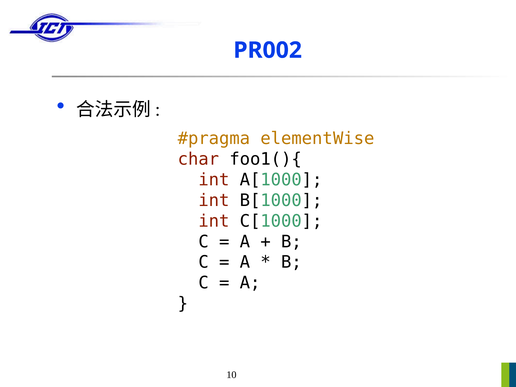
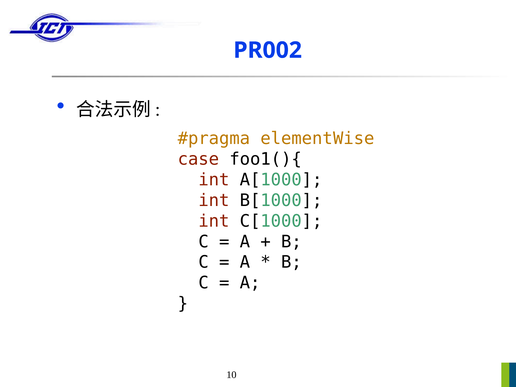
char: char -> case (198, 159)
